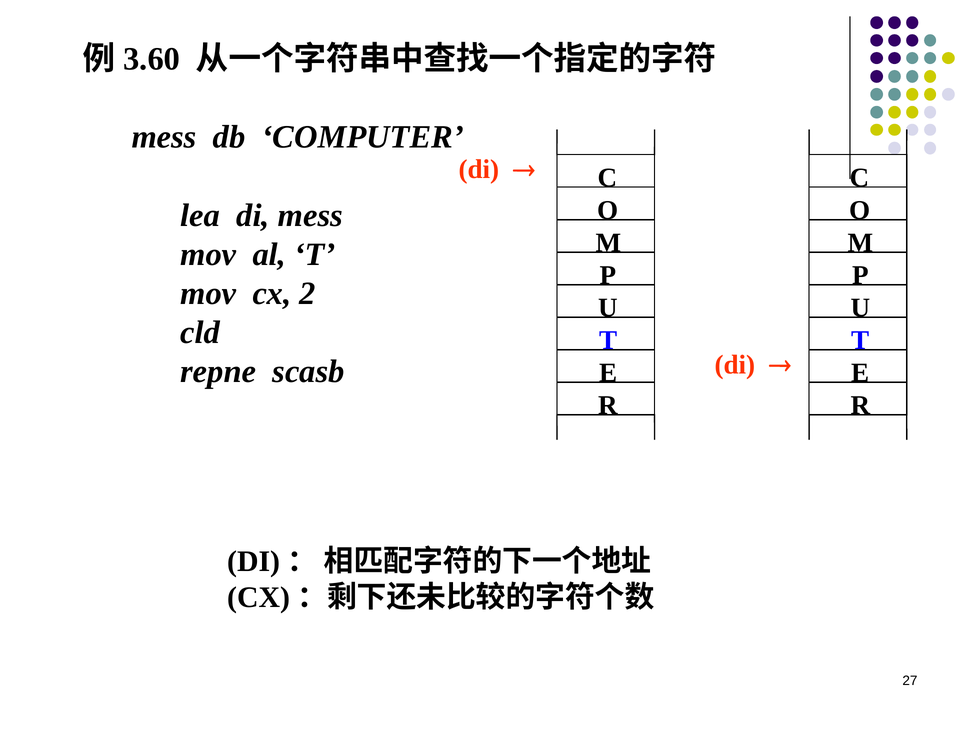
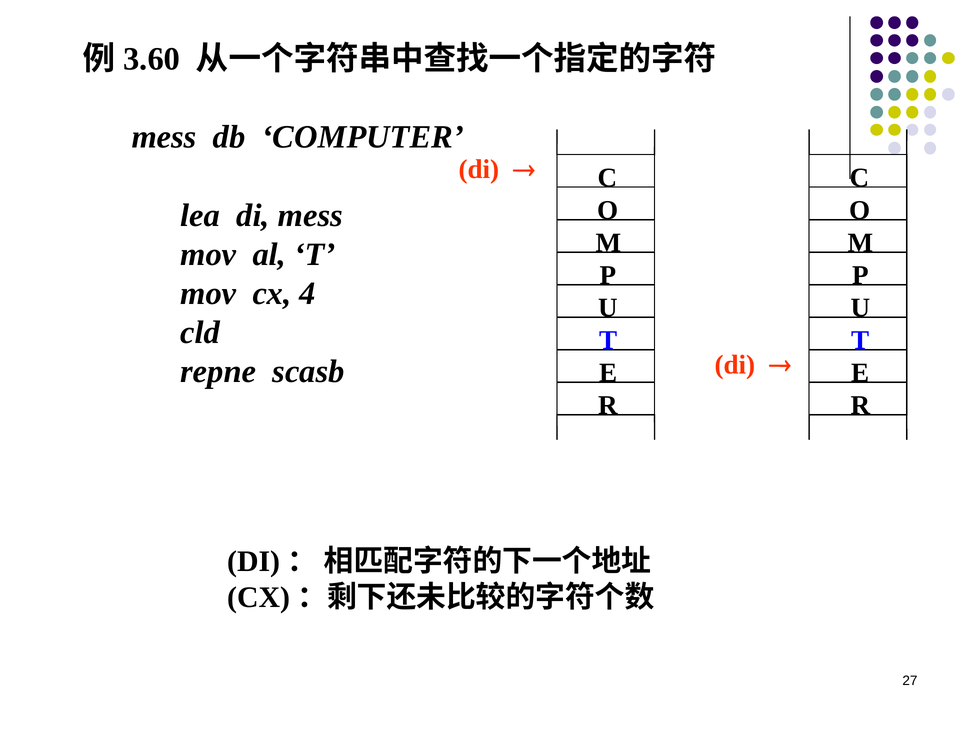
2: 2 -> 4 (308, 293)
